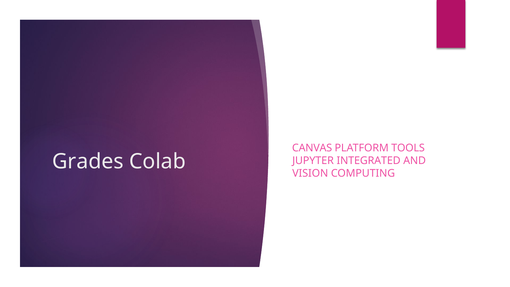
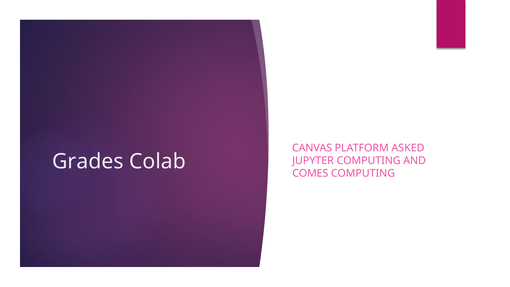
TOOLS: TOOLS -> ASKED (408, 148)
JUPYTER INTEGRATED: INTEGRATED -> COMPUTING (369, 161)
VISION: VISION -> COMES (310, 173)
